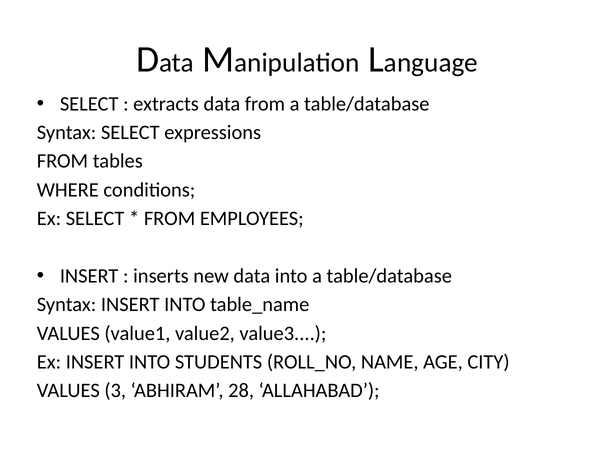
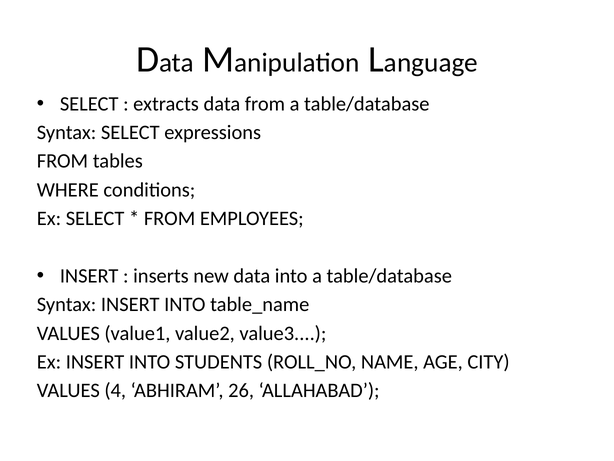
3: 3 -> 4 (115, 390)
28: 28 -> 26 (241, 390)
